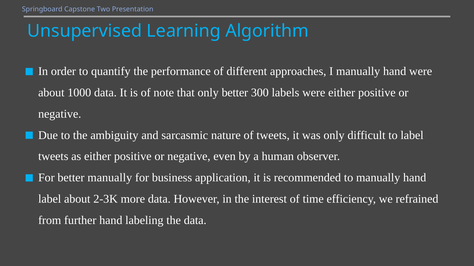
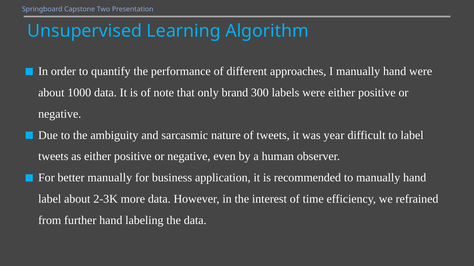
only better: better -> brand (235, 93)
was only: only -> year (334, 135)
